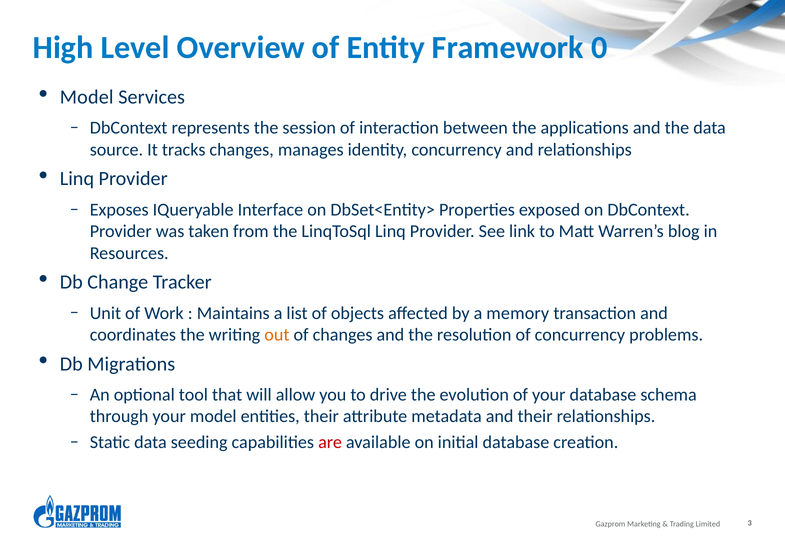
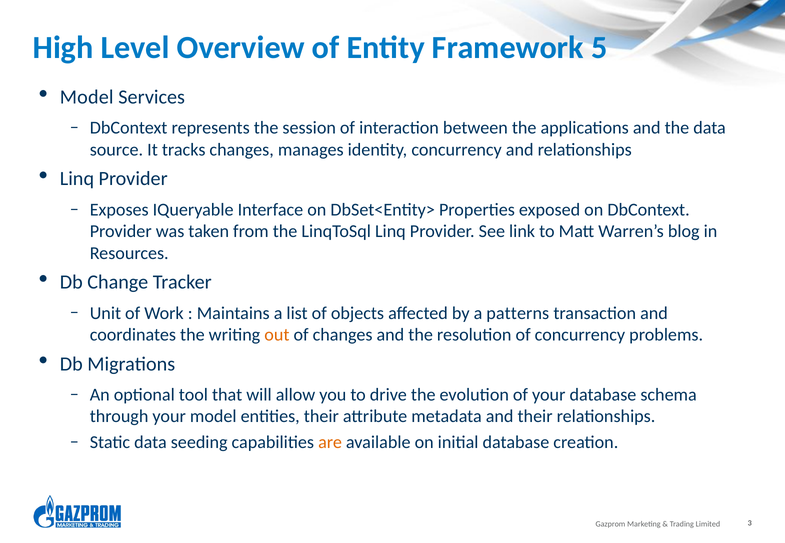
0: 0 -> 5 (599, 48)
memory: memory -> patterns (518, 313)
are colour: red -> orange (330, 443)
